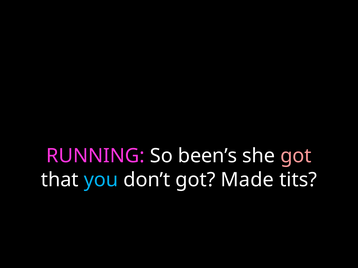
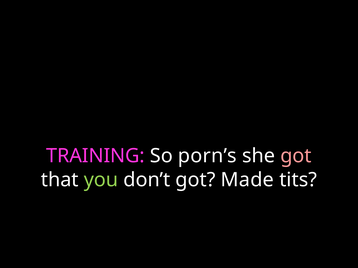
RUNNING: RUNNING -> TRAINING (96, 156)
been’s: been’s -> porn’s (207, 156)
you colour: light blue -> light green (101, 180)
